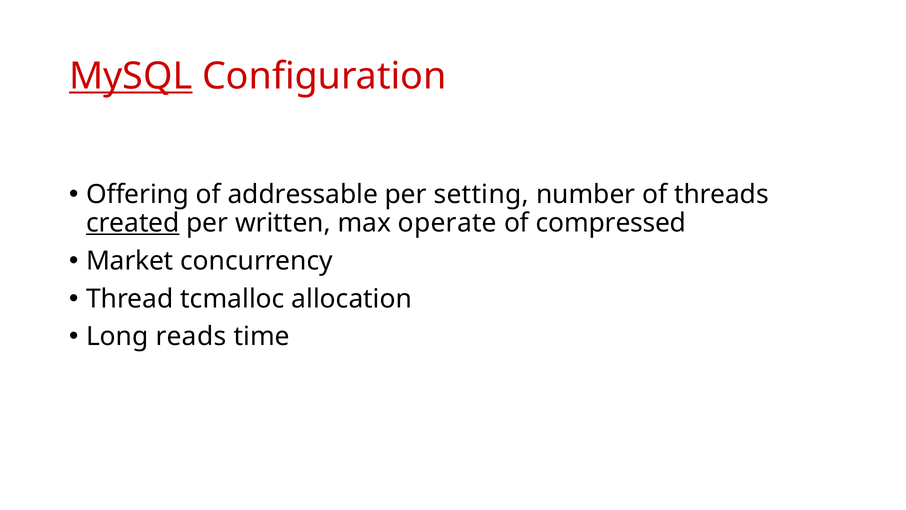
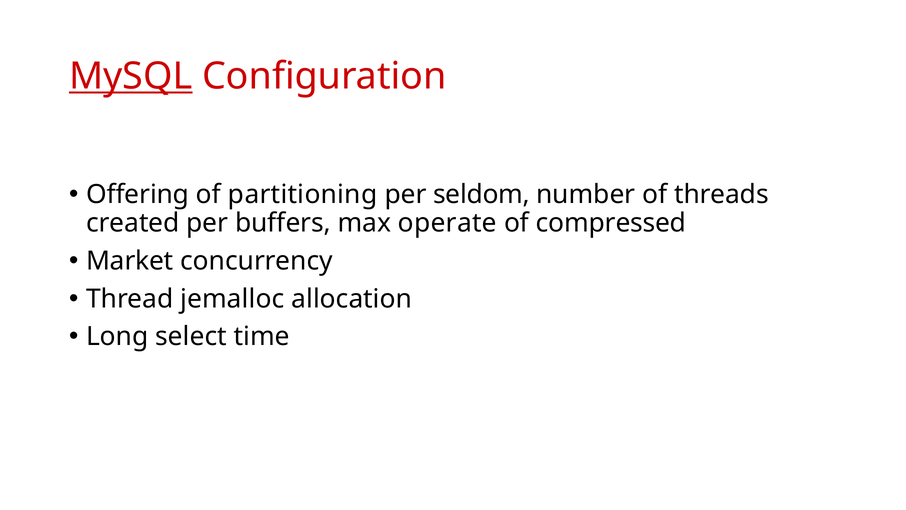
addressable: addressable -> partitioning (303, 194)
setting: setting -> seldom (481, 194)
created underline: present -> none (133, 223)
written: written -> buffers (283, 223)
tcmalloc: tcmalloc -> jemalloc (232, 299)
reads: reads -> select (191, 337)
